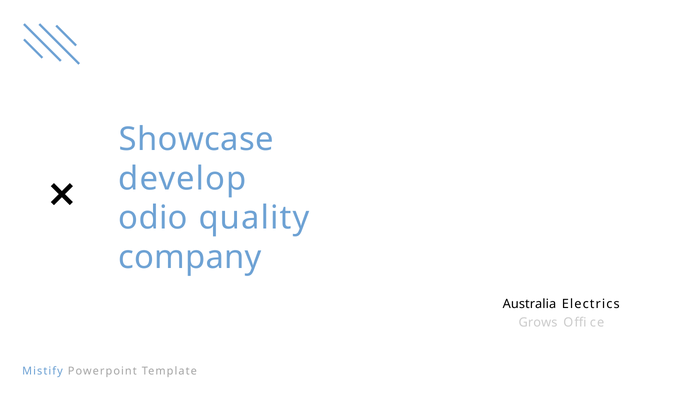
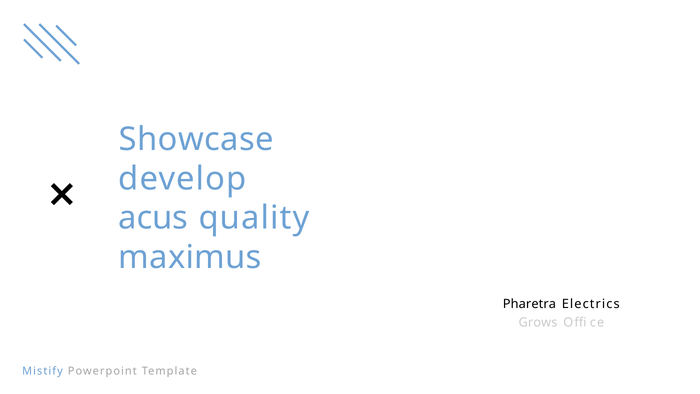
odio: odio -> acus (153, 218)
company: company -> maximus (190, 257)
Australia: Australia -> Pharetra (529, 304)
